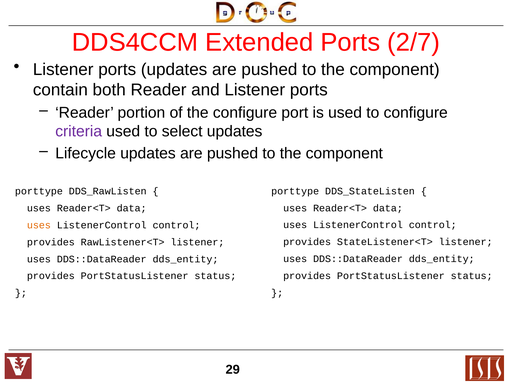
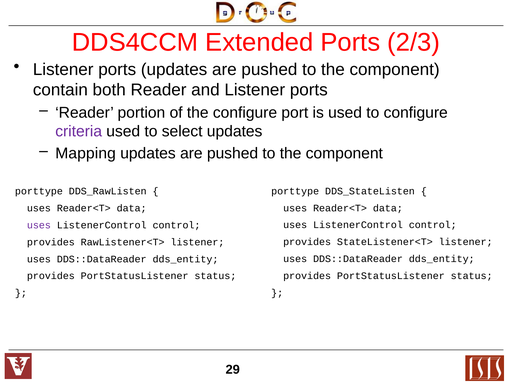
2/7: 2/7 -> 2/3 (414, 42)
Lifecycle: Lifecycle -> Mapping (86, 153)
uses colour: orange -> purple (39, 225)
